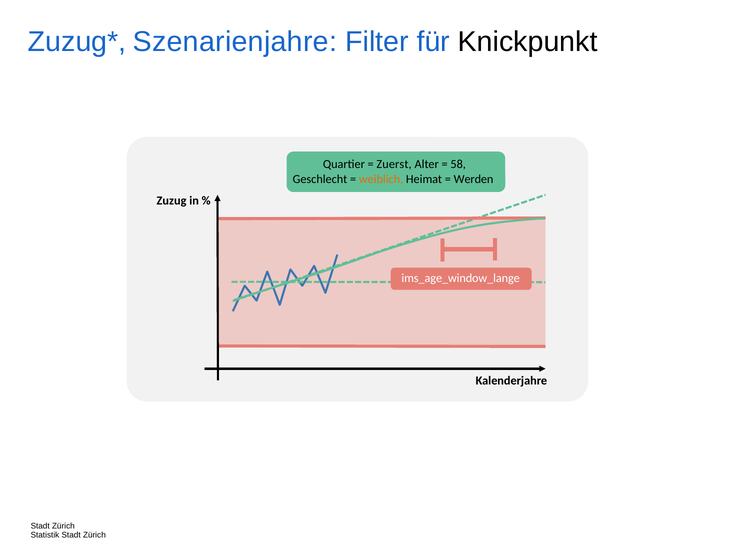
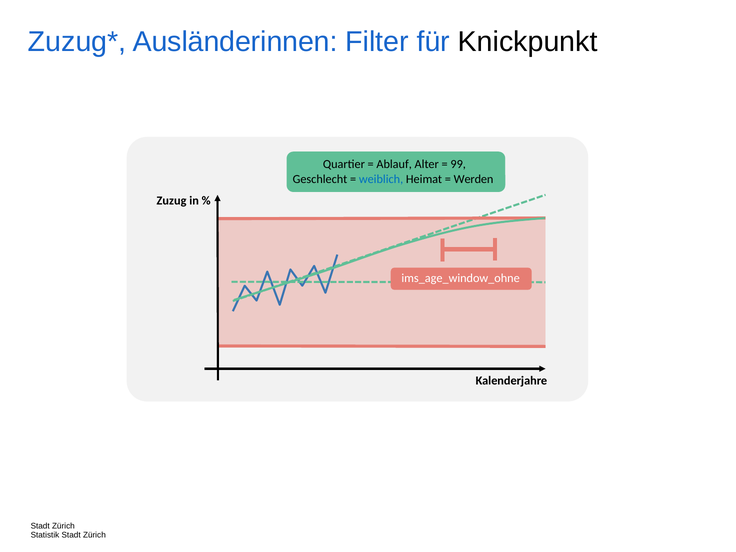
Szenarienjahre: Szenarienjahre -> Ausländerinnen (235, 42)
Zuerst: Zuerst -> Ablauf (394, 164)
58: 58 -> 99 (458, 164)
weiblich colour: orange -> blue (381, 179)
ims_age_window_lange: ims_age_window_lange -> ims_age_window_ohne (461, 278)
